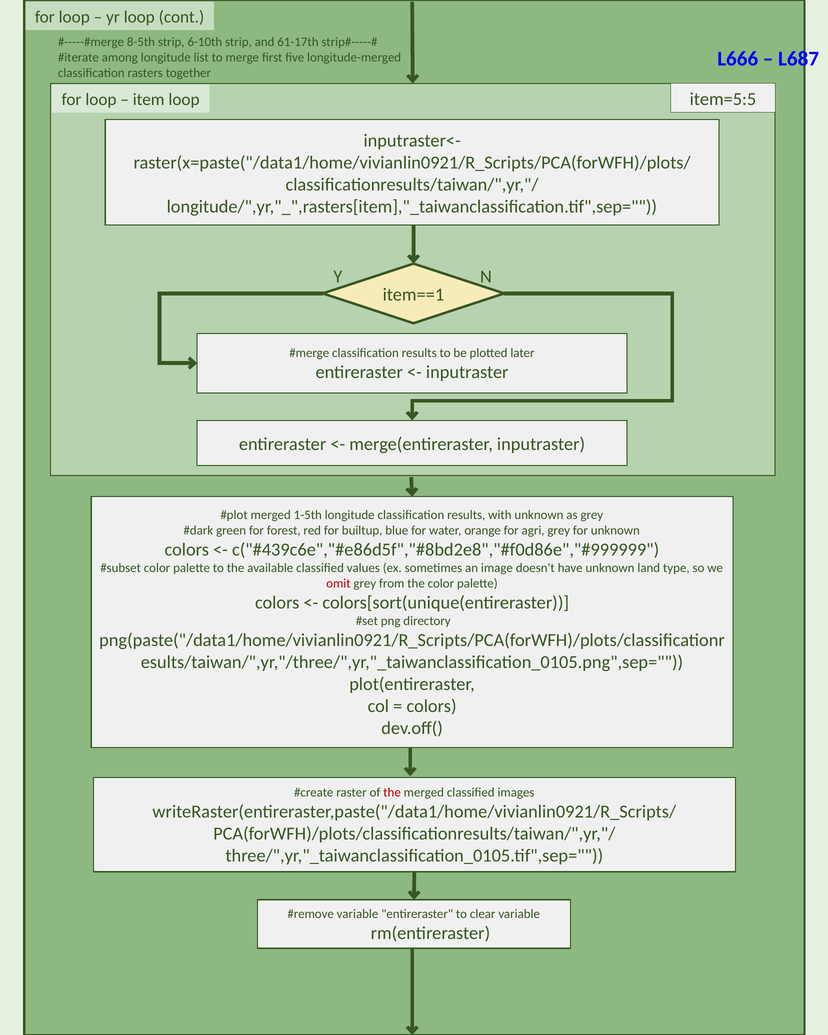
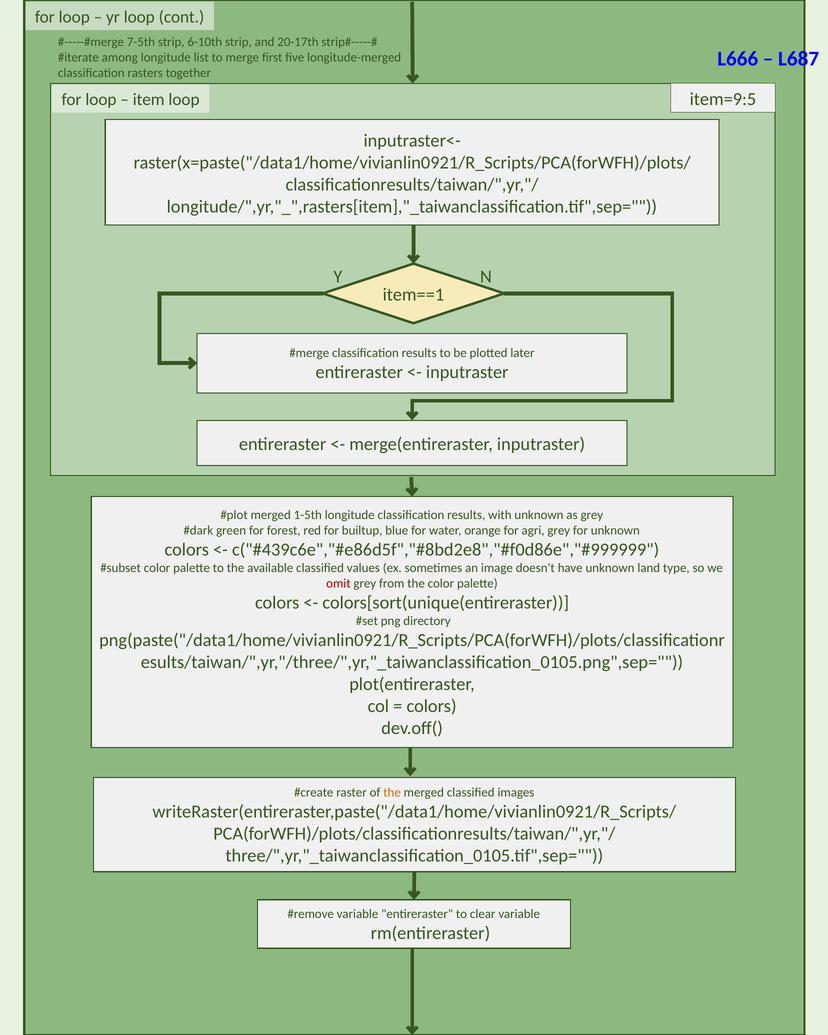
8-5th: 8-5th -> 7-5th (141, 42)
61-17th: 61-17th -> 20-17th (298, 42)
item=5:5: item=5:5 -> item=9:5 (723, 99)
the colour: red -> orange (392, 792)
